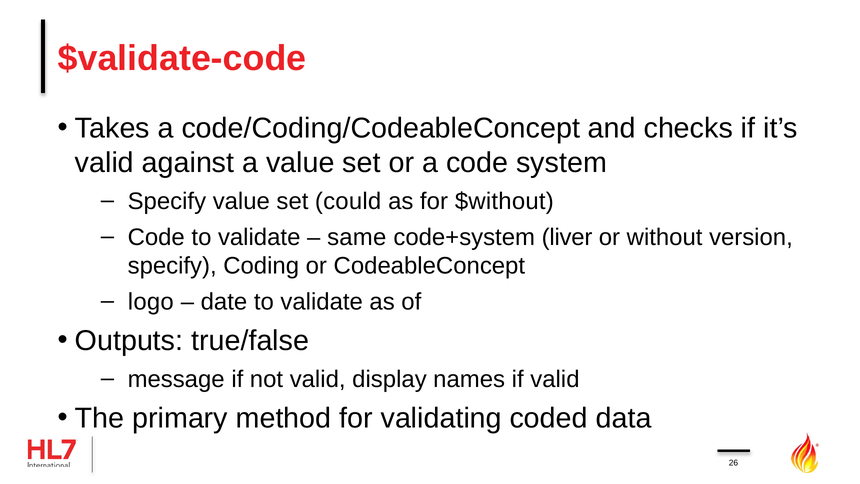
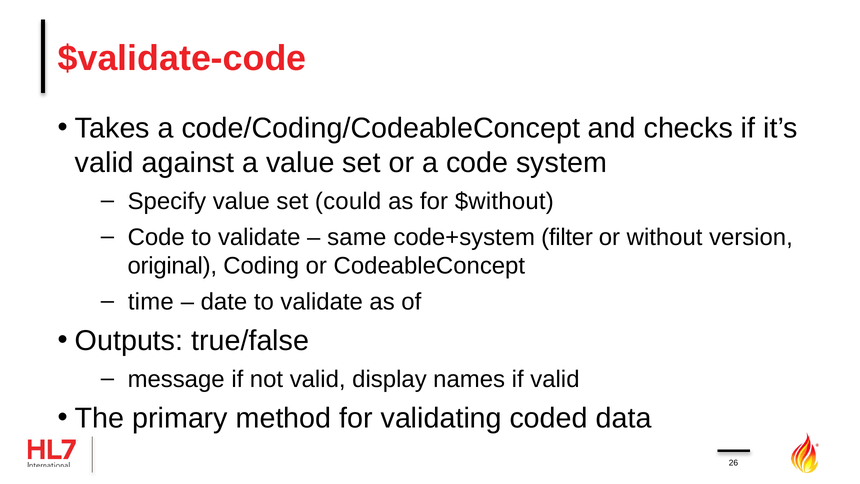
liver: liver -> filter (567, 237)
specify: specify -> original (172, 266)
logo: logo -> time (151, 302)
